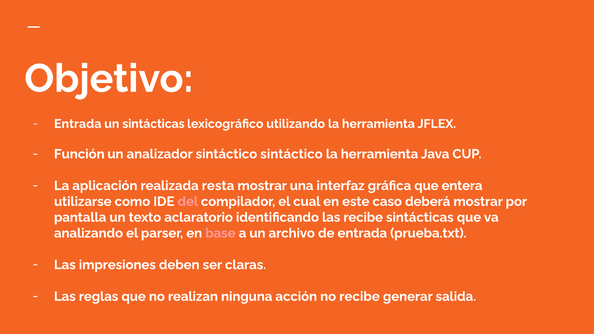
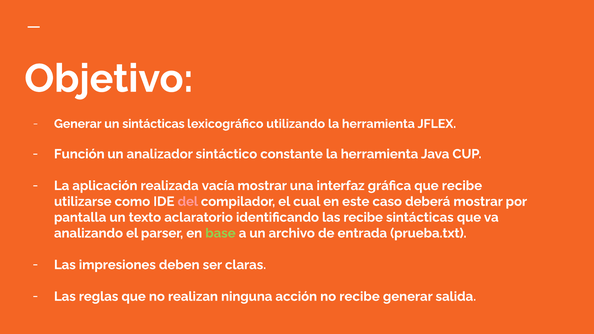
Entrada: Entrada -> Generar (78, 124)
sintáctico sintáctico: sintáctico -> constante (292, 154)
resta: resta -> vacía (218, 186)
que entera: entera -> recibe (462, 186)
base colour: pink -> light green (220, 233)
